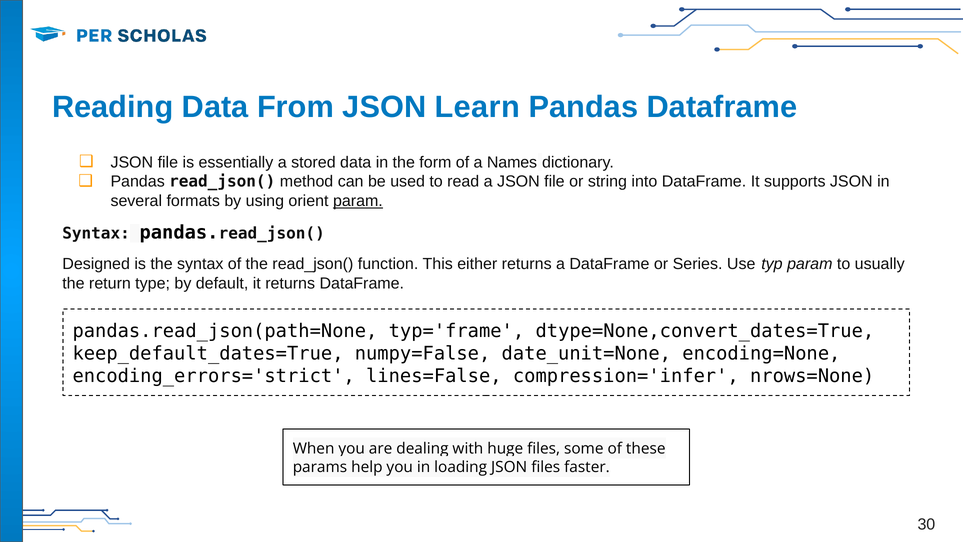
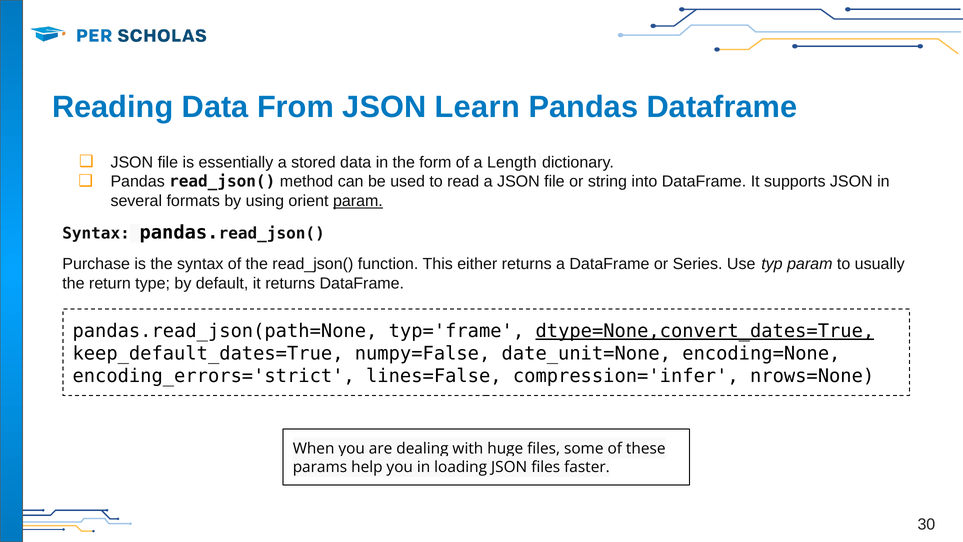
Names: Names -> Length (512, 162)
Designed: Designed -> Purchase (96, 264)
dtype=None,convert_dates=True underline: none -> present (705, 331)
